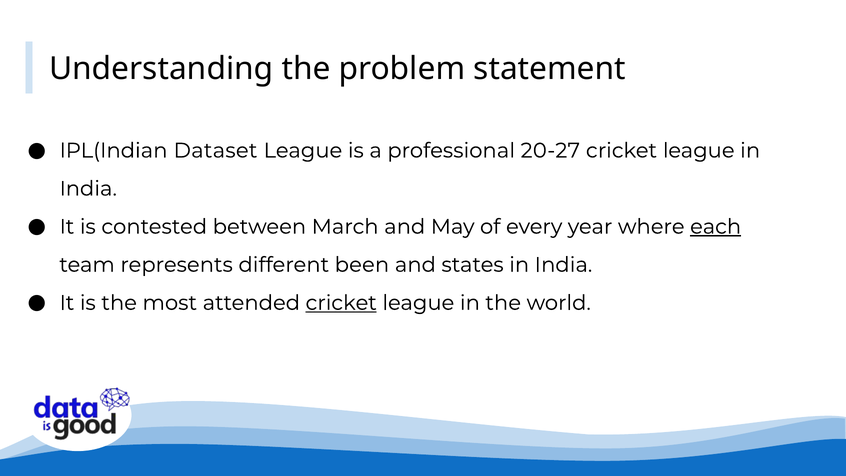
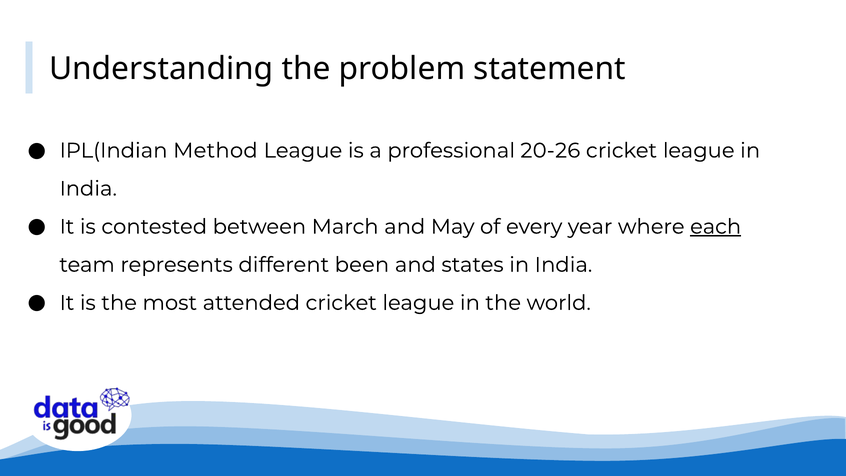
Dataset: Dataset -> Method (215, 151)
20-27: 20-27 -> 20-26 (550, 151)
cricket underline: present -> none (341, 303)
